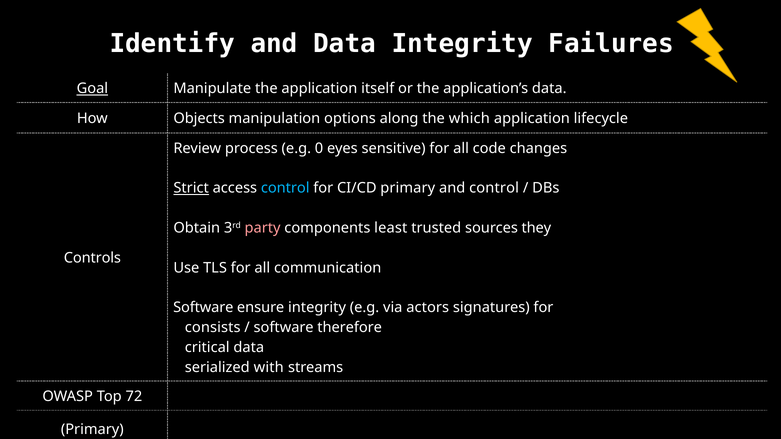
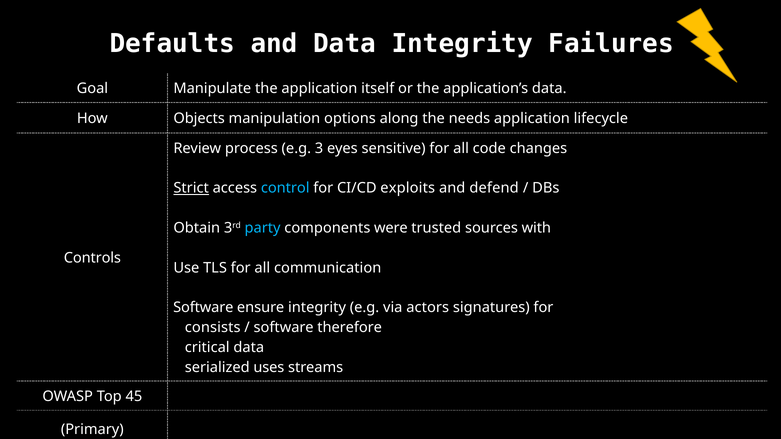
Identify: Identify -> Defaults (172, 44)
Goal underline: present -> none (92, 89)
which: which -> needs (469, 119)
0: 0 -> 3 (319, 148)
CI/CD primary: primary -> exploits (408, 188)
and control: control -> defend (494, 188)
party colour: pink -> light blue (263, 228)
least: least -> were (391, 228)
they: they -> with (536, 228)
with: with -> uses (269, 368)
72: 72 -> 45 (134, 397)
